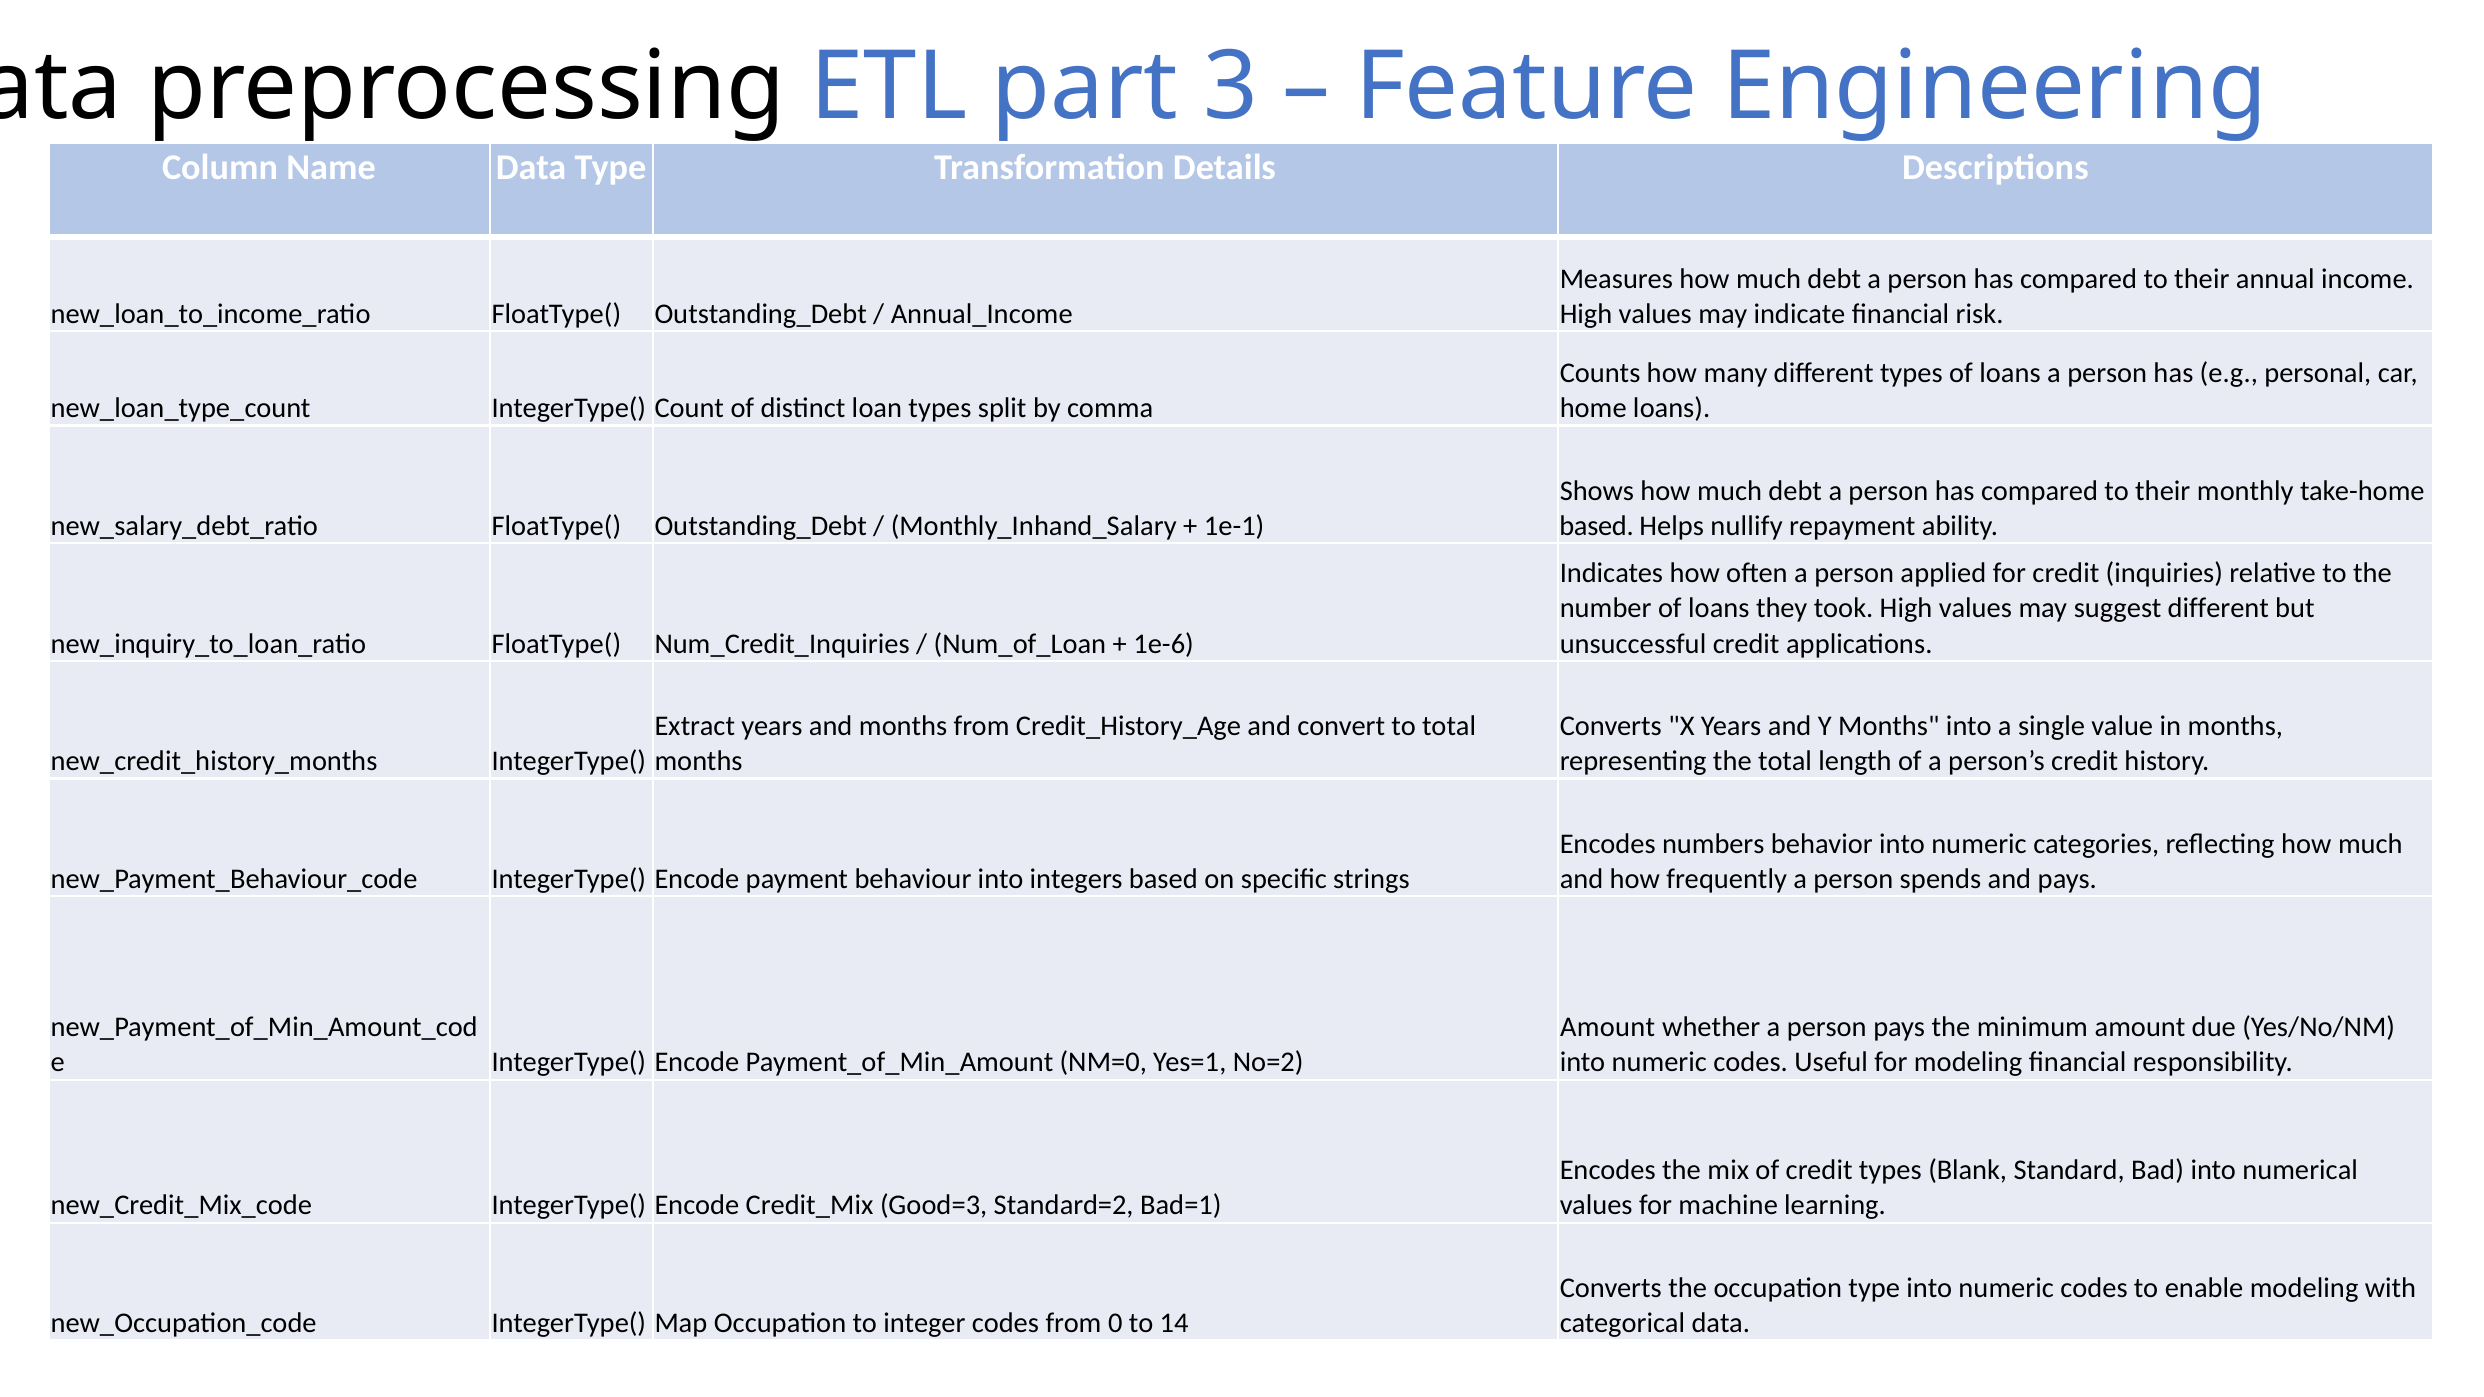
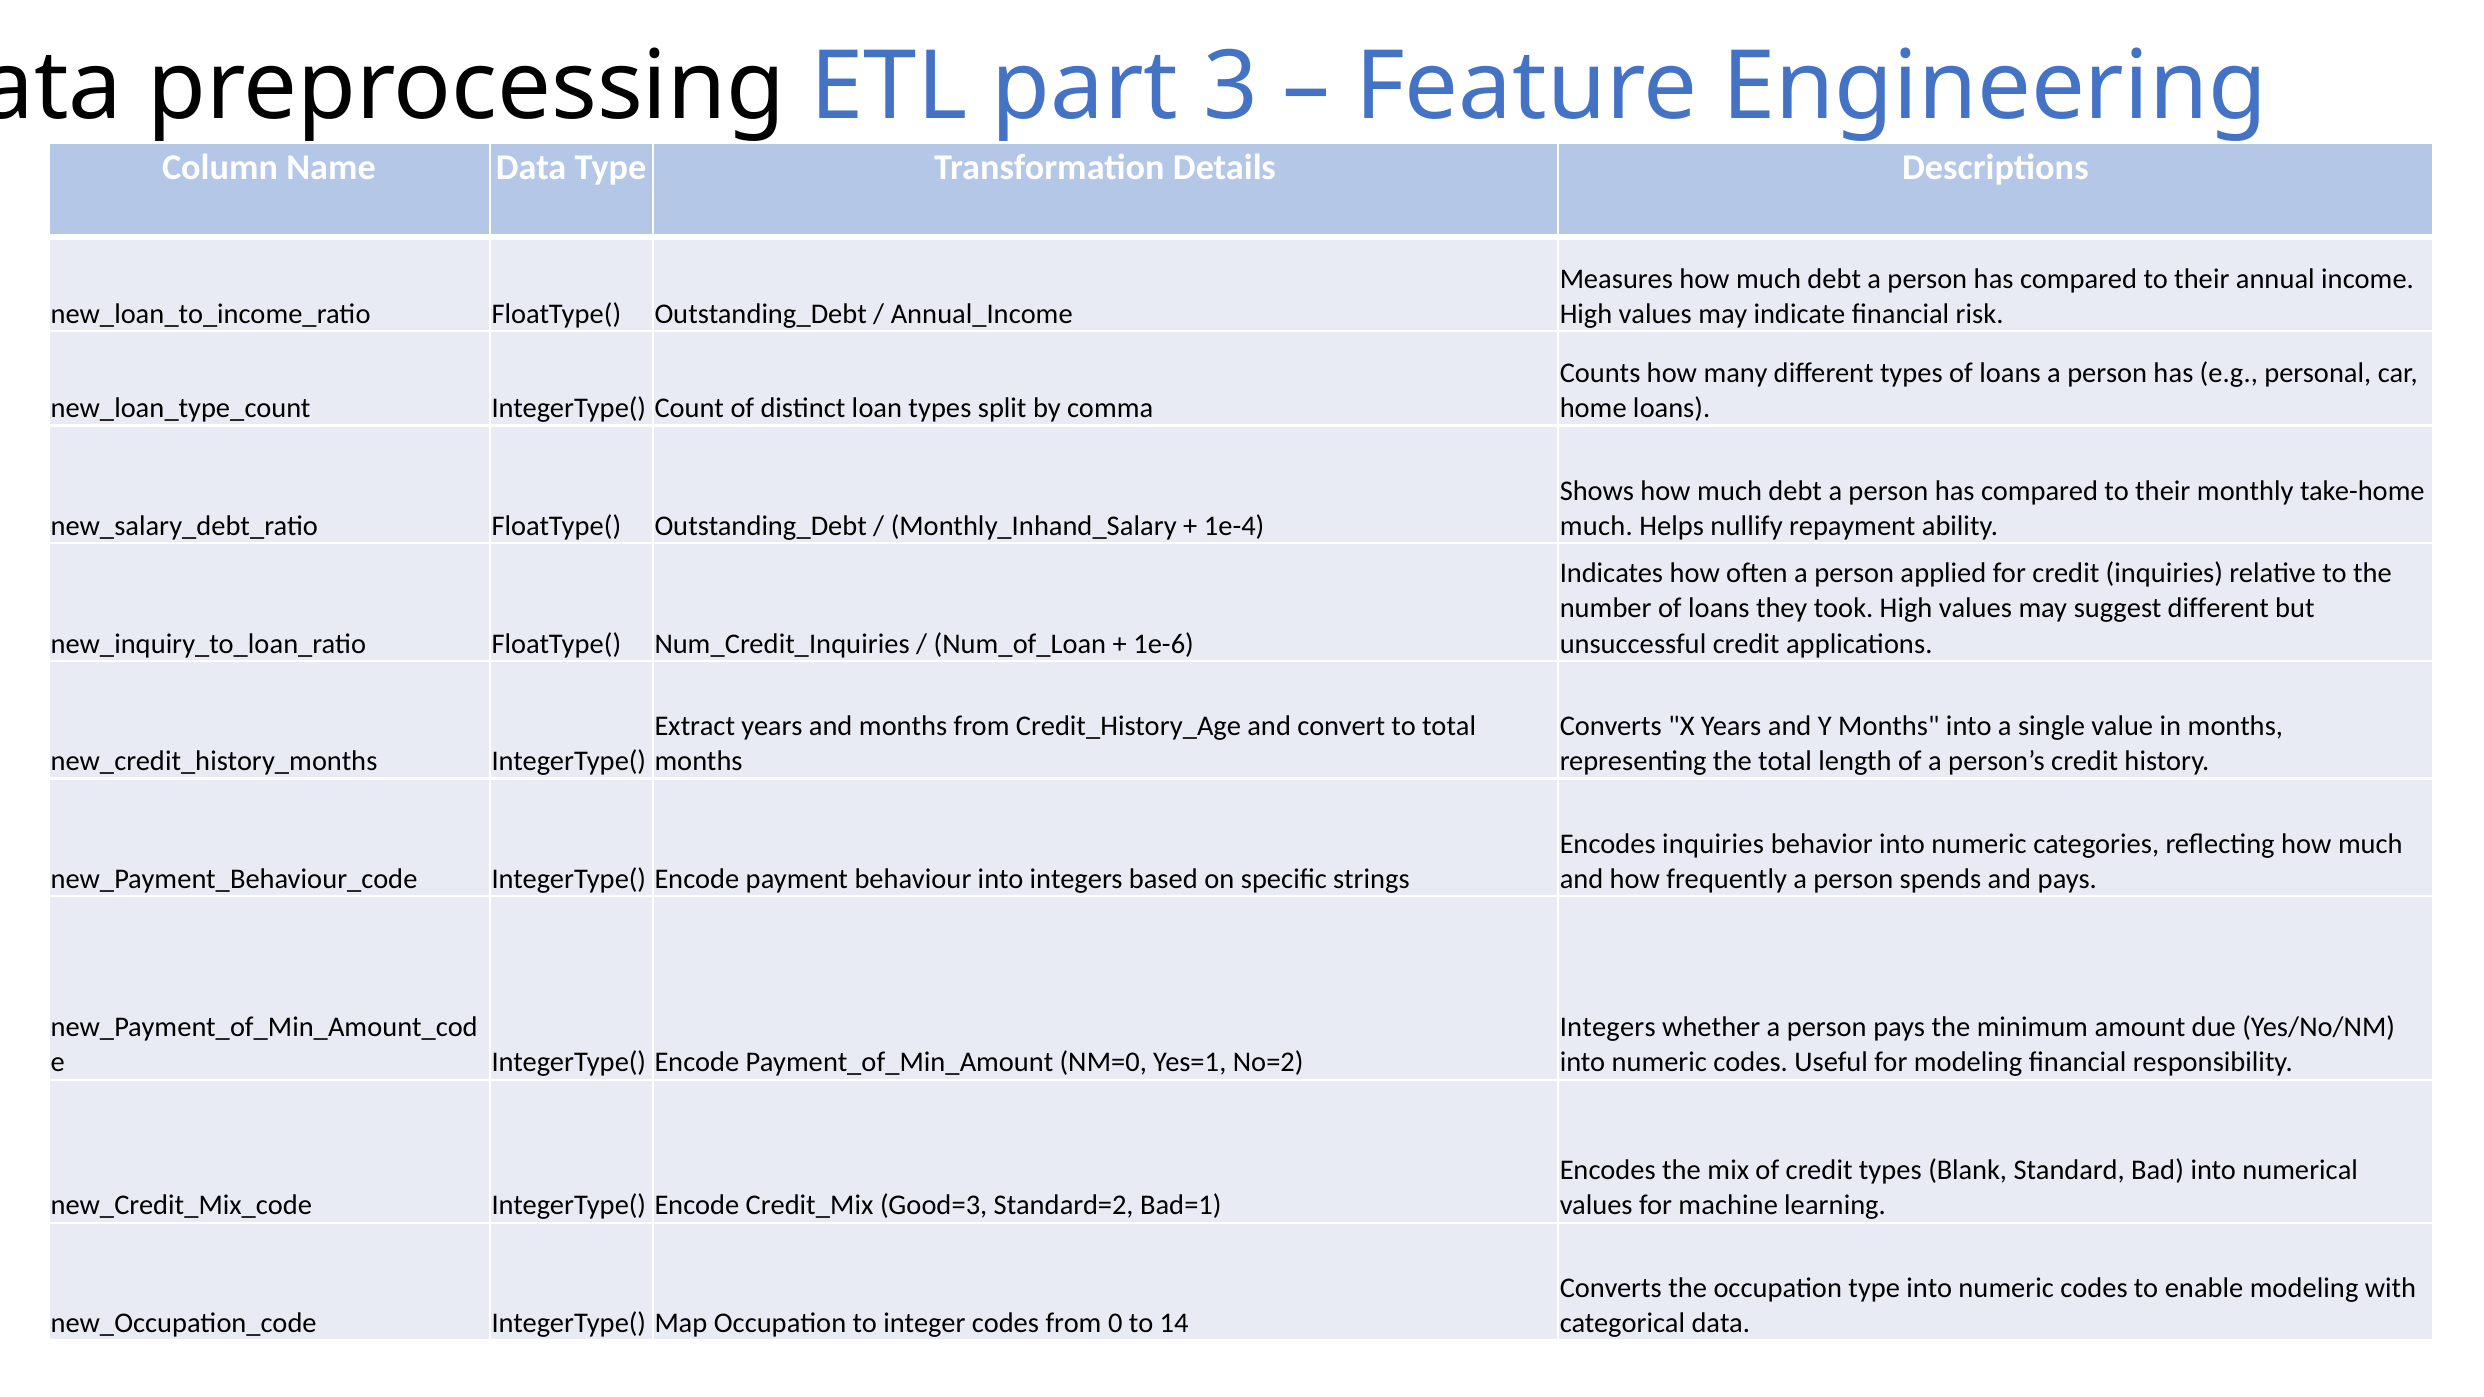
1e-1: 1e-1 -> 1e-4 (1234, 526)
based: based -> much (1596, 526)
Encodes numbers: numbers -> inquiries (1713, 844)
Amount: Amount -> Integers (1608, 1028)
